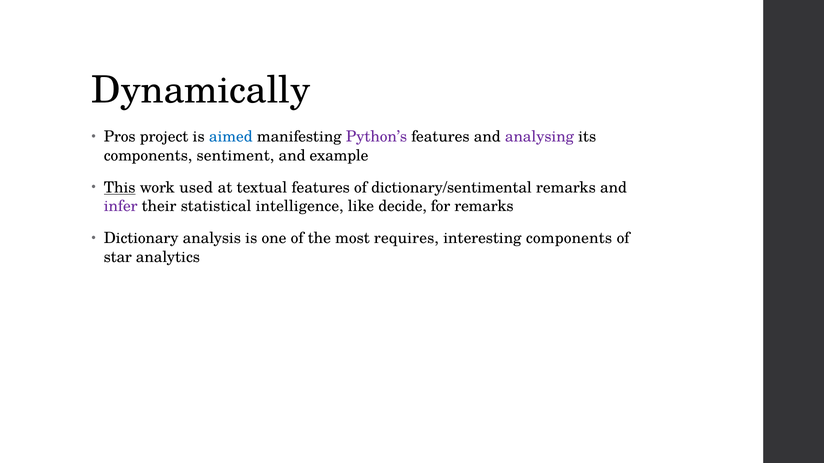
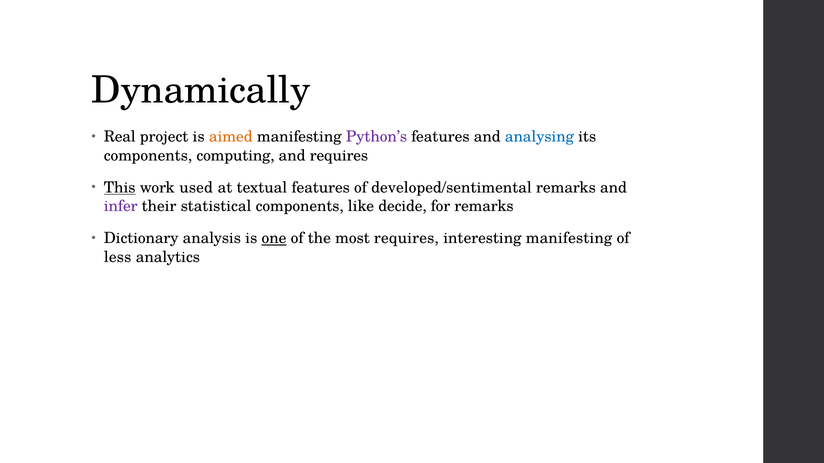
Pros: Pros -> Real (120, 137)
aimed colour: blue -> orange (231, 137)
analysing colour: purple -> blue (539, 137)
sentiment: sentiment -> computing (236, 156)
and example: example -> requires (339, 156)
dictionary/sentimental: dictionary/sentimental -> developed/sentimental (451, 188)
statistical intelligence: intelligence -> components (300, 206)
one underline: none -> present (274, 239)
interesting components: components -> manifesting (569, 239)
star: star -> less (118, 257)
